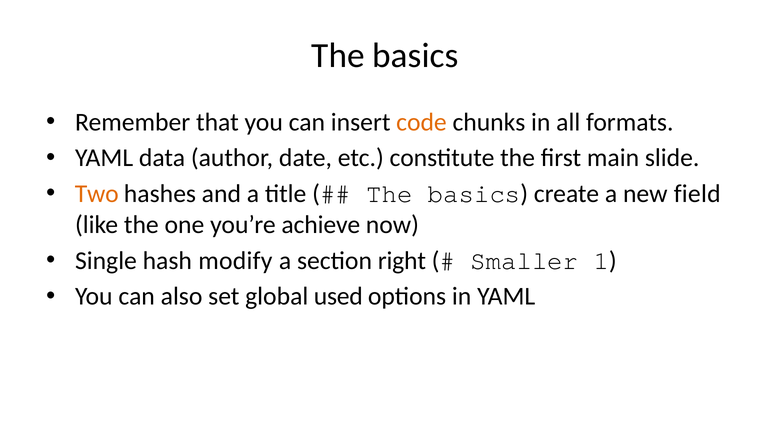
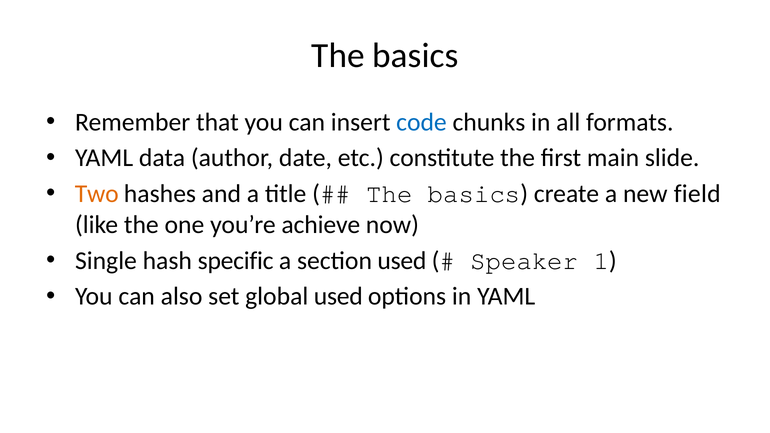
code colour: orange -> blue (421, 122)
modify: modify -> specific (236, 261)
section right: right -> used (402, 261)
Smaller: Smaller -> Speaker (524, 261)
